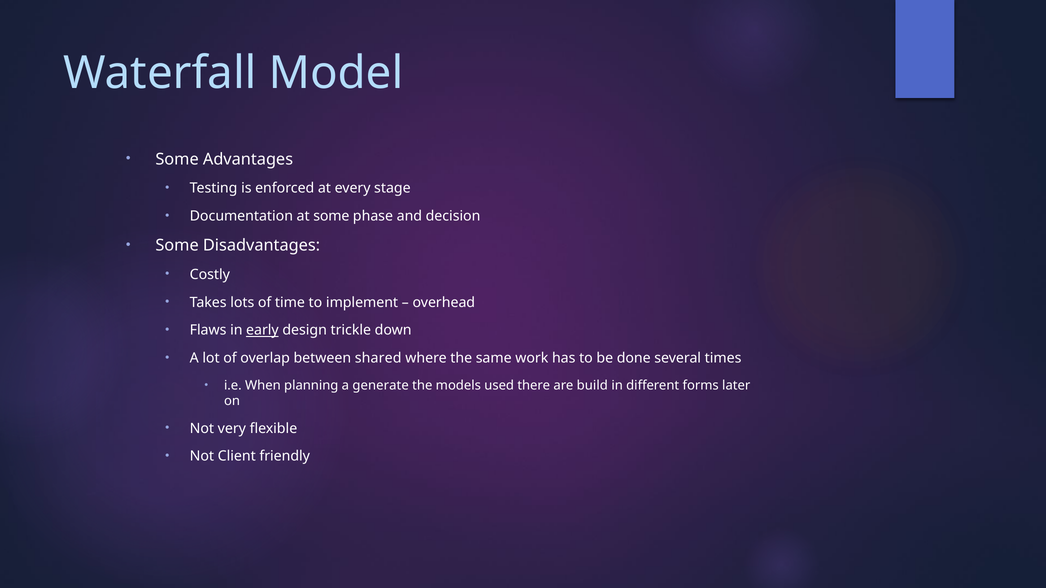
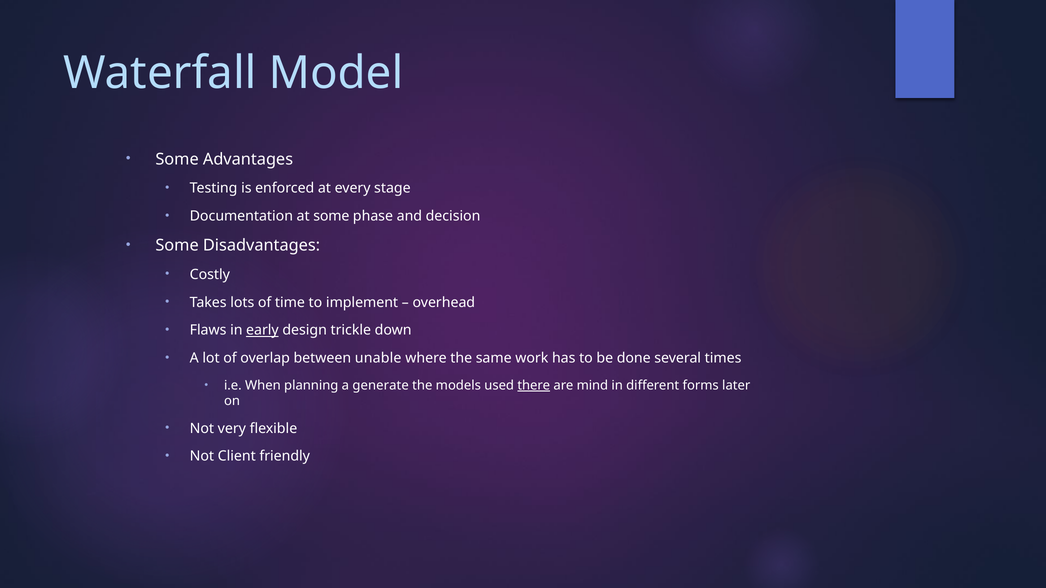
shared: shared -> unable (378, 358)
there underline: none -> present (534, 386)
build: build -> mind (592, 386)
